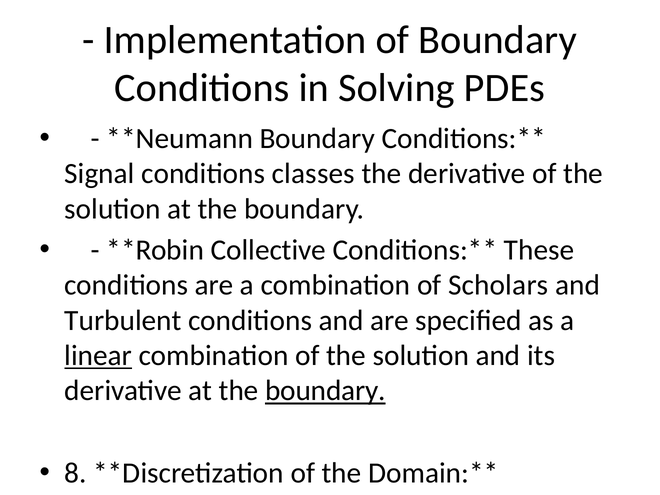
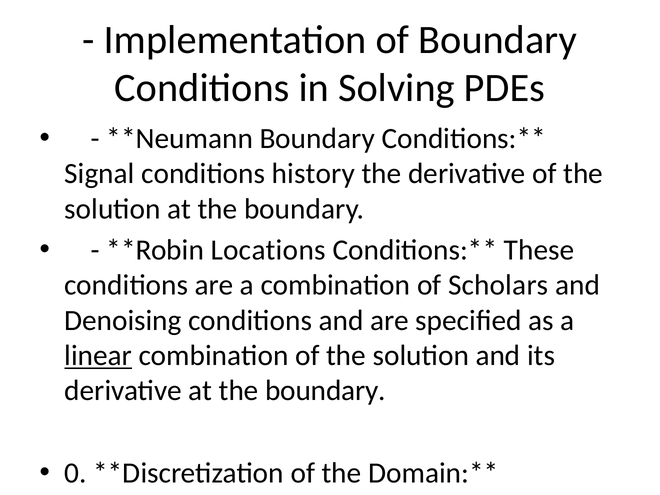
classes: classes -> history (313, 174)
Collective: Collective -> Locations (268, 250)
Turbulent: Turbulent -> Denoising (123, 320)
boundary underline: present -> none (325, 391)
8: 8 -> 0 (75, 473)
